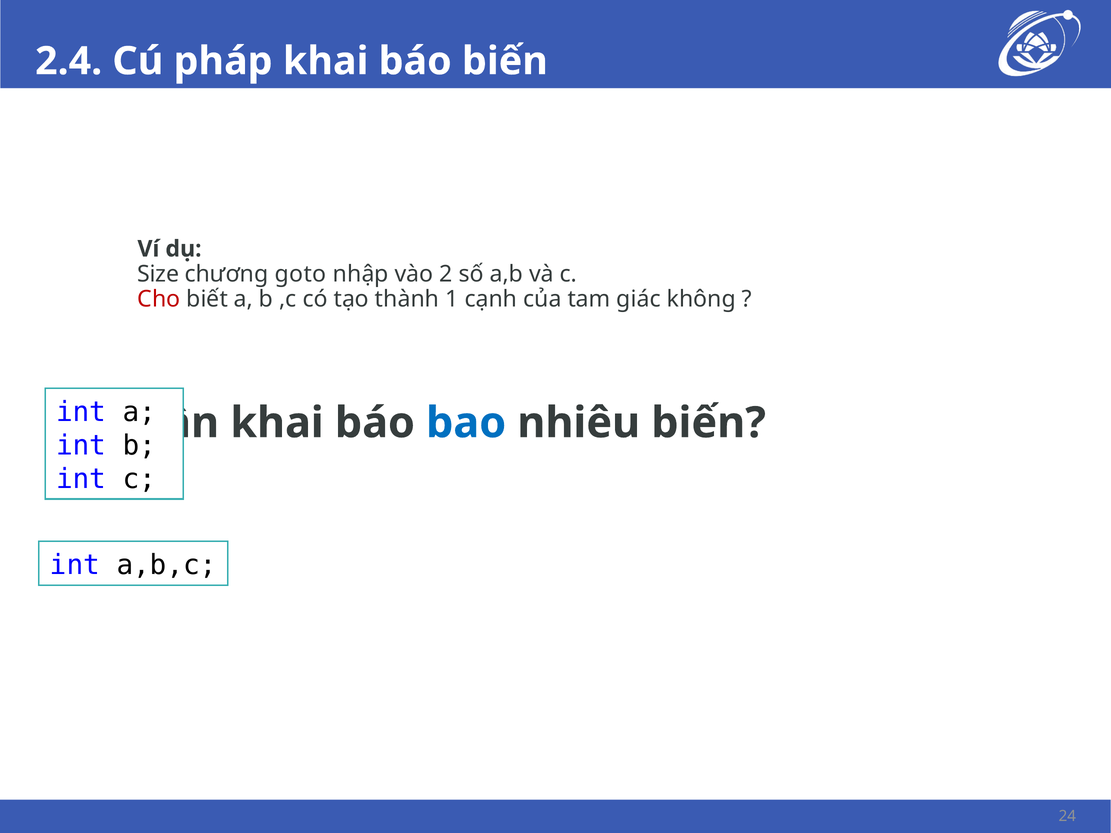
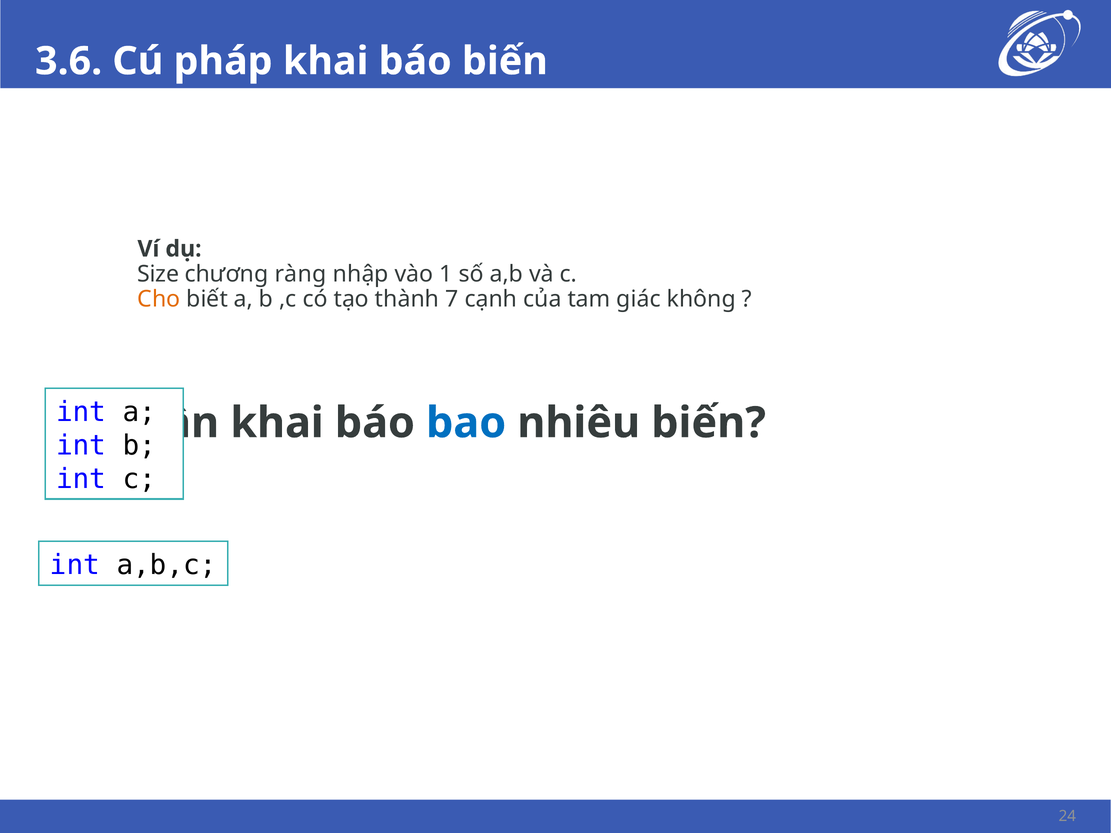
2.4: 2.4 -> 3.6 (69, 61)
goto: goto -> ràng (300, 274)
2: 2 -> 1 (446, 274)
Cho colour: red -> orange (159, 299)
1: 1 -> 7 (452, 299)
